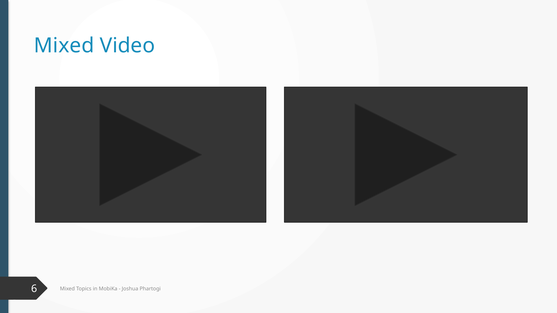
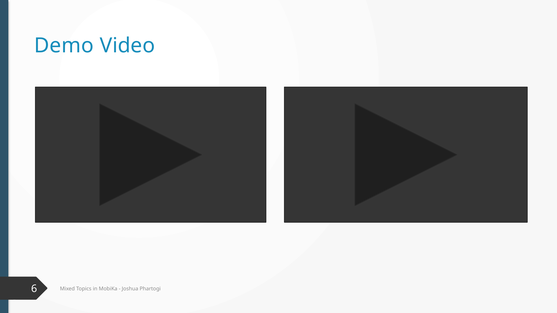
Mixed: Mixed -> Demo (64, 46)
